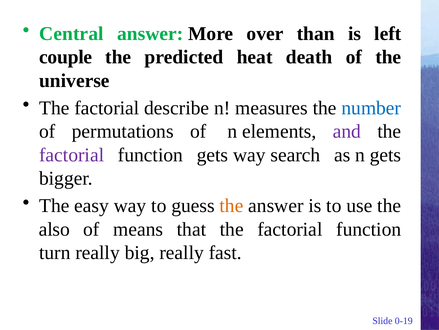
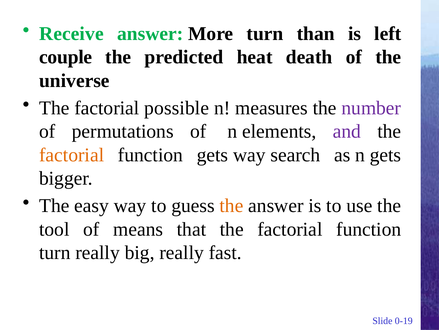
Central: Central -> Receive (71, 34)
More over: over -> turn (265, 34)
describe: describe -> possible (177, 108)
number colour: blue -> purple (371, 108)
factorial colour: purple -> orange (72, 155)
also: also -> tool (54, 229)
